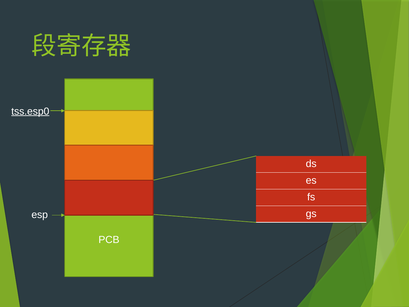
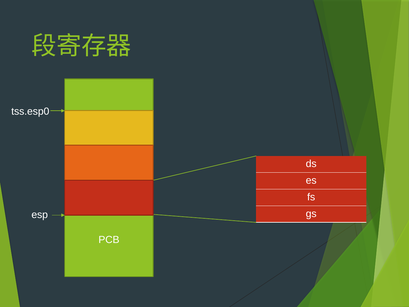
tss.esp0 underline: present -> none (30, 111)
